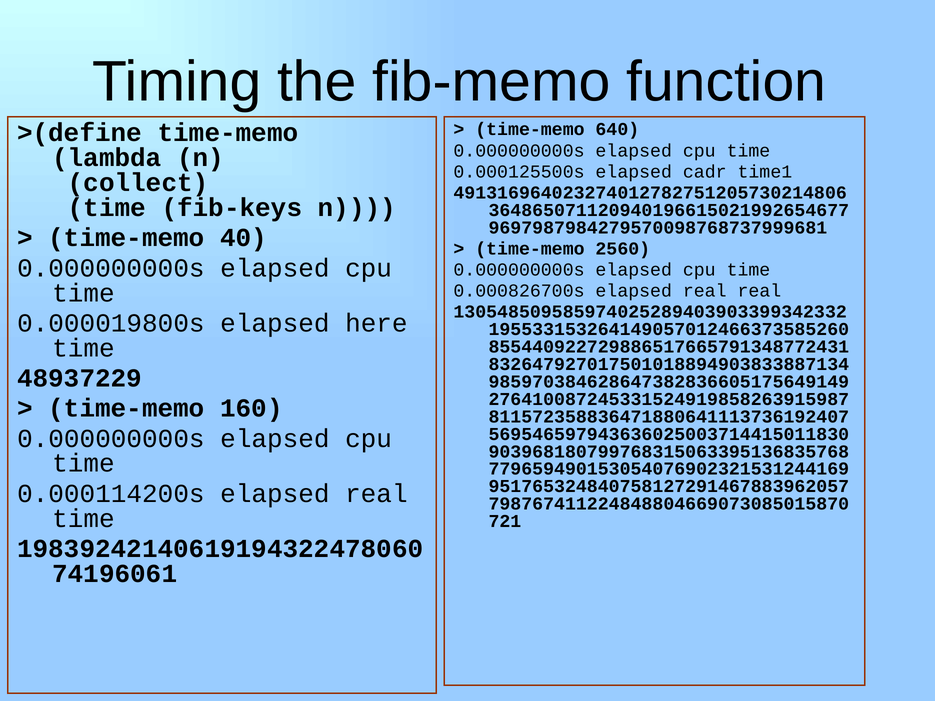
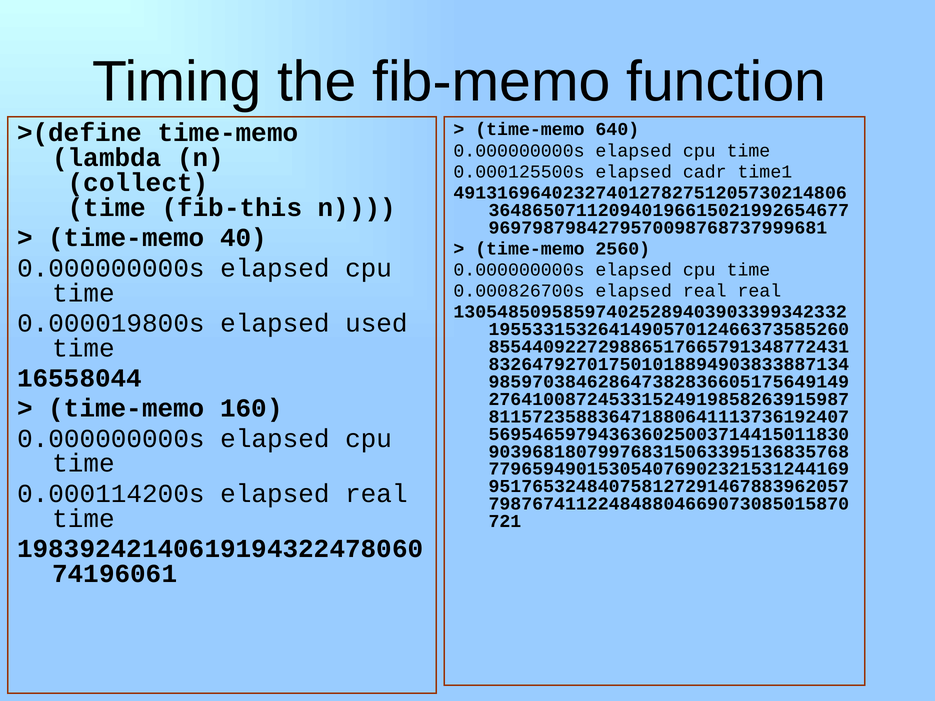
fib-keys: fib-keys -> fib-this (232, 208)
here: here -> used (376, 323)
48937229: 48937229 -> 16558044 (80, 378)
